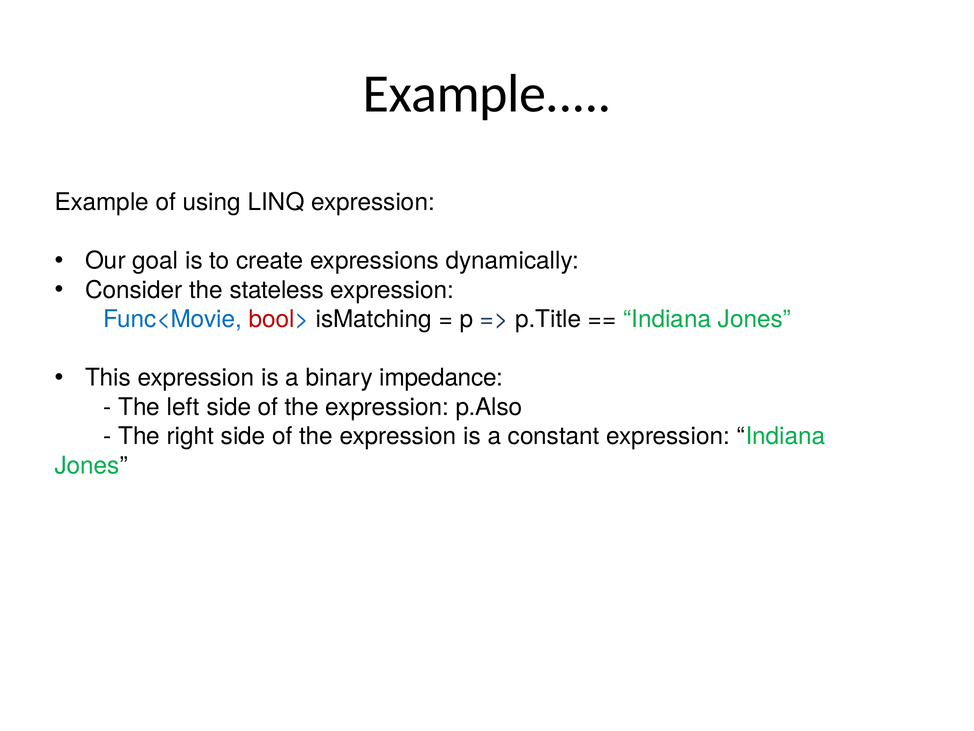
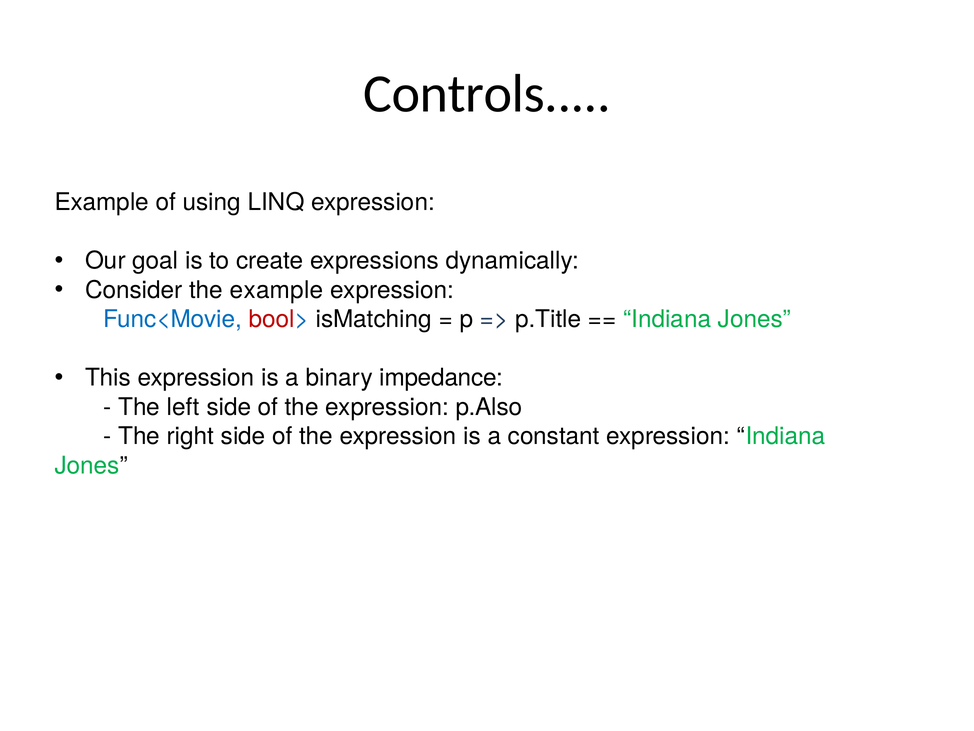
Example: Example -> Controls (487, 94)
the stateless: stateless -> example (277, 290)
